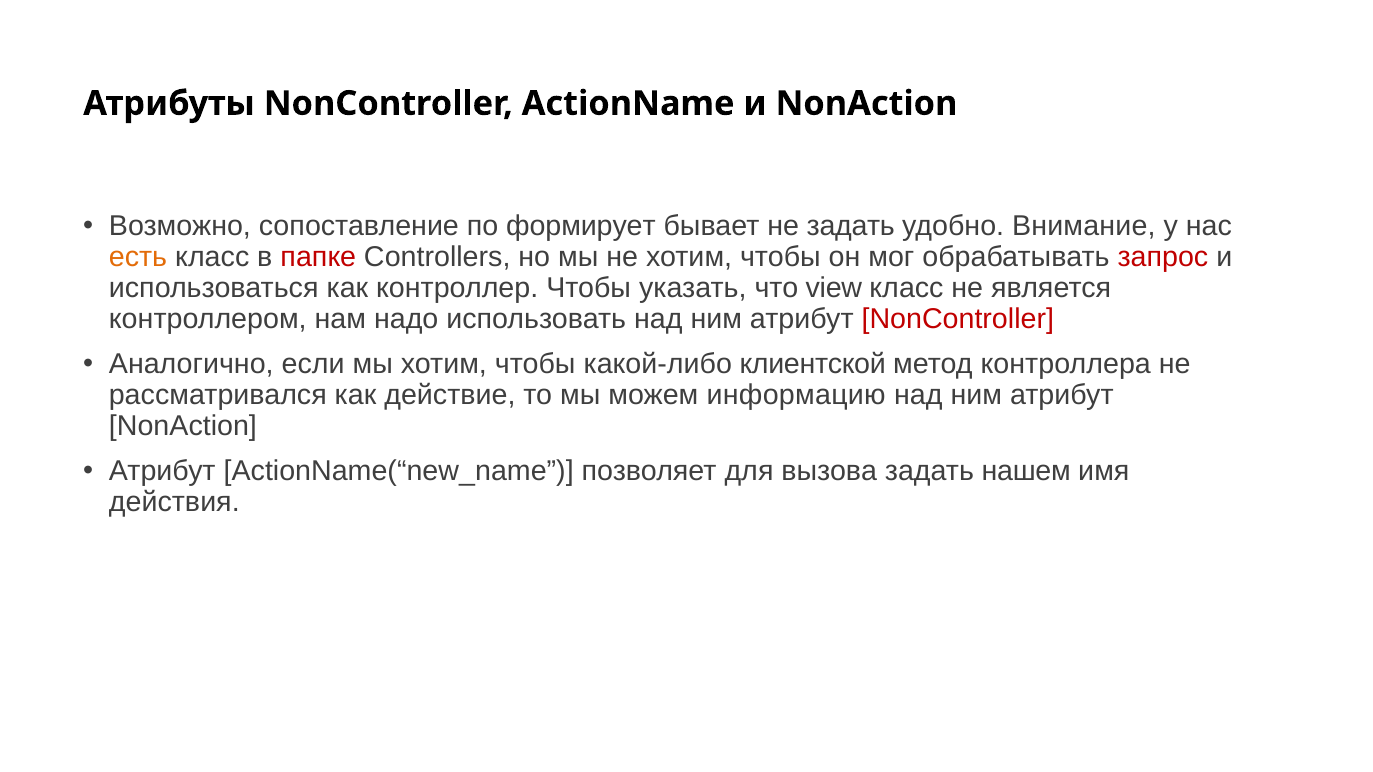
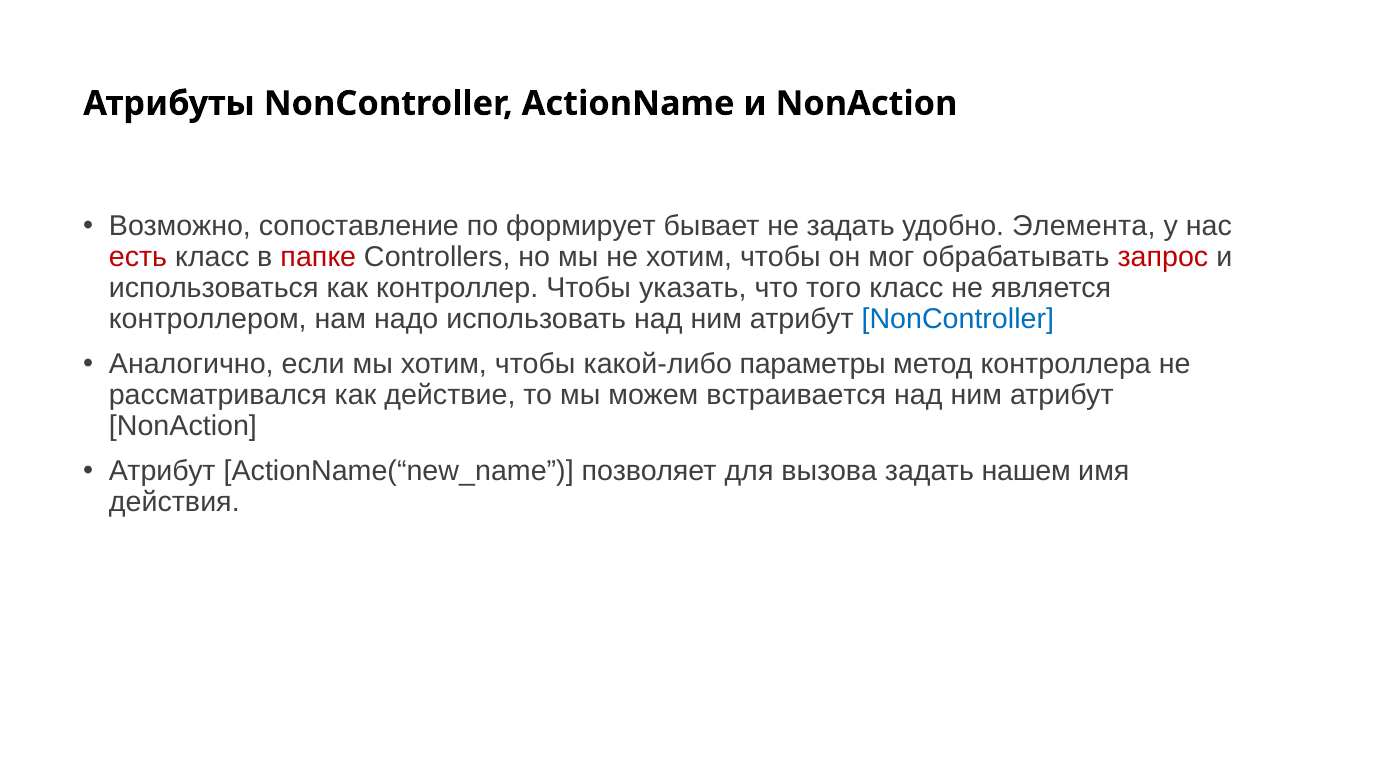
Внимание: Внимание -> Элемента (1084, 226)
есть colour: orange -> red (138, 257)
view: view -> того (834, 288)
NonController colour: red -> blue (958, 319)
клиентской: клиентской -> параметры (813, 364)
информацию: информацию -> встраивается (796, 395)
